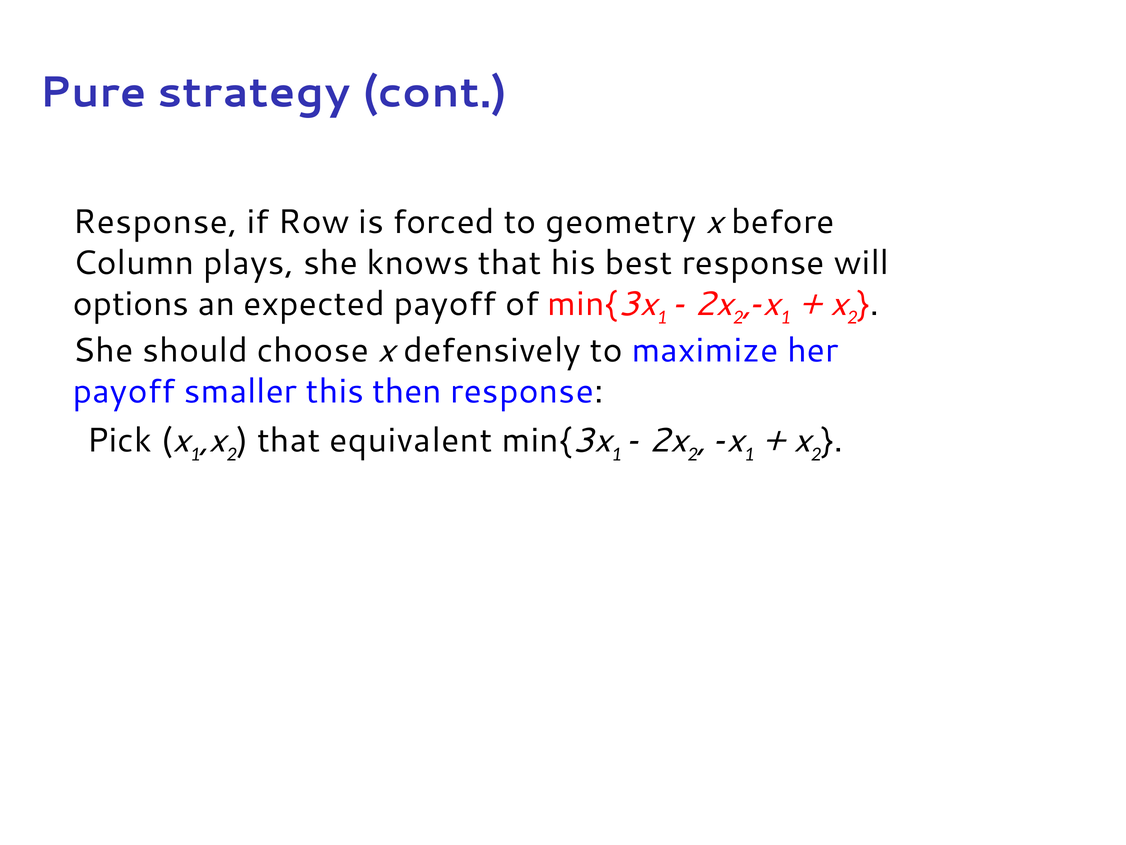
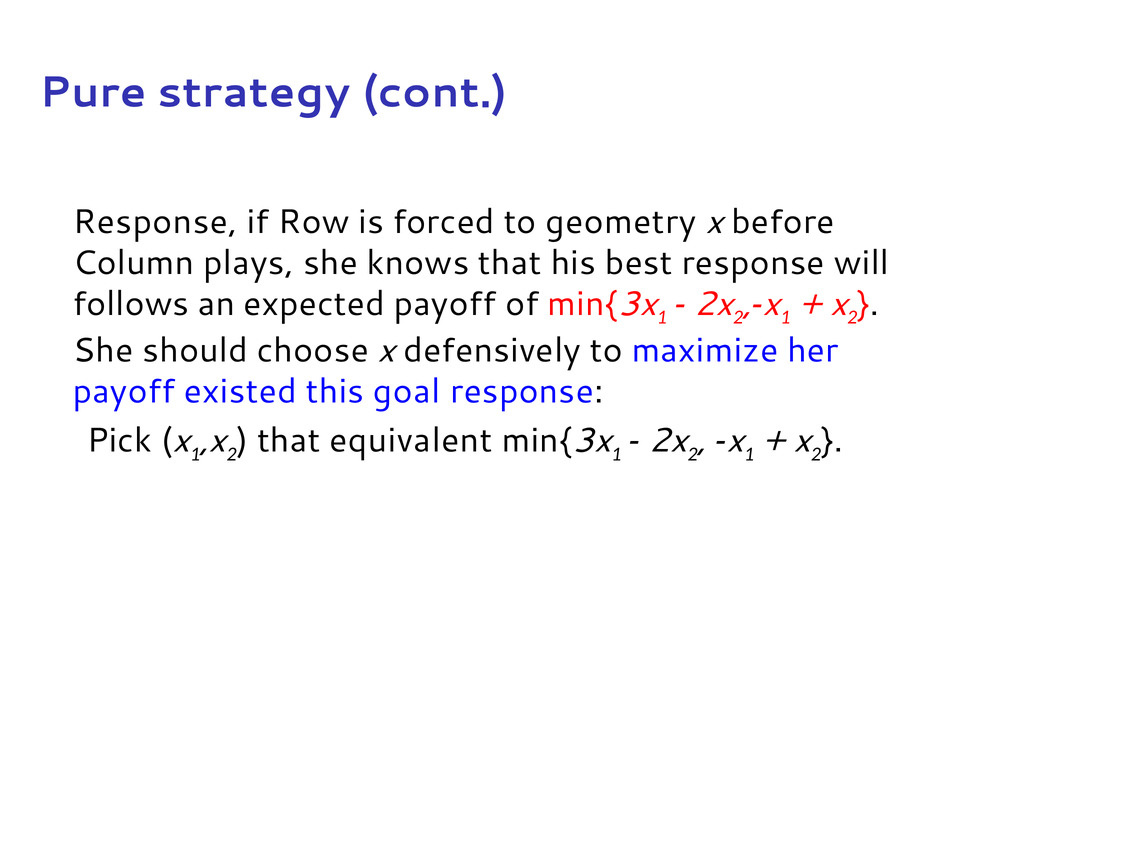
options: options -> follows (131, 304)
smaller: smaller -> existed (241, 392)
then: then -> goal (407, 392)
